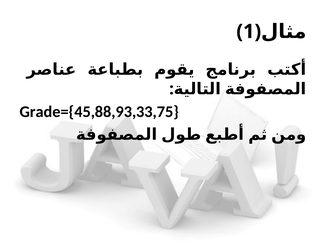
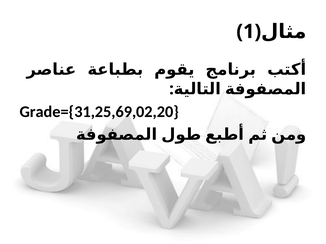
Grade={45,88,93,33,75: Grade={45,88,93,33,75 -> Grade={31,25,69,02,20 (99, 112)
